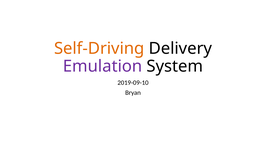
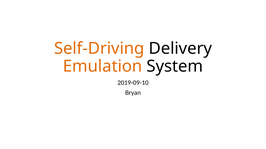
Emulation colour: purple -> orange (103, 66)
